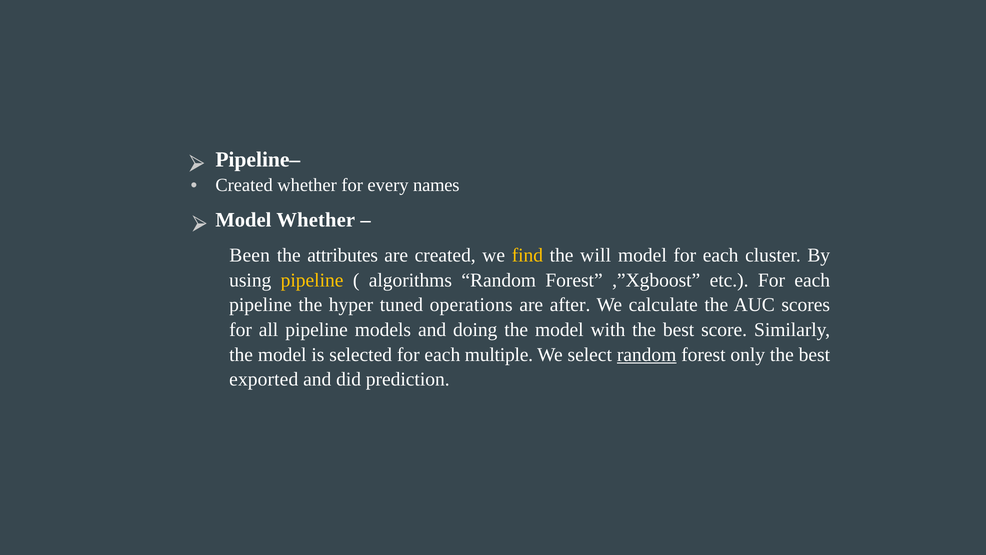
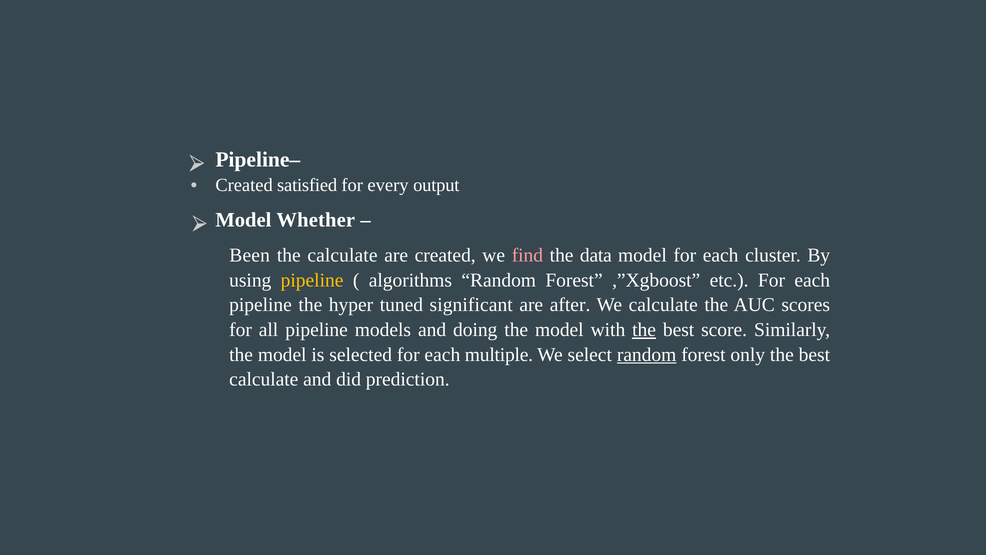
Created whether: whether -> satisfied (307, 185)
names: names -> output (436, 185)
the attributes: attributes -> calculate (342, 255)
find colour: yellow -> pink (527, 255)
will: will -> data (596, 255)
operations: operations -> significant (471, 305)
the underline: none -> present (644, 330)
exported: exported -> calculate (264, 379)
